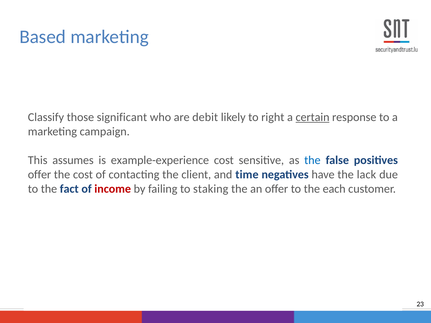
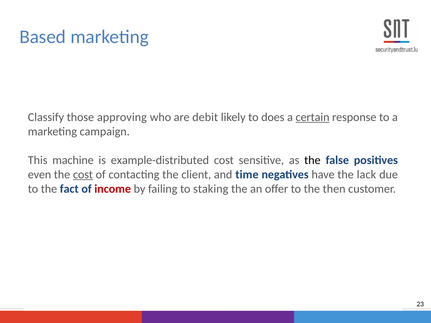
significant: significant -> approving (122, 117)
right: right -> does (273, 117)
assumes: assumes -> machine (73, 160)
example-experience: example-experience -> example-distributed (160, 160)
the colour: blue -> black (312, 160)
offer: offer -> even (40, 175)
cost underline: none -> present (83, 175)
each: each -> then (334, 189)
